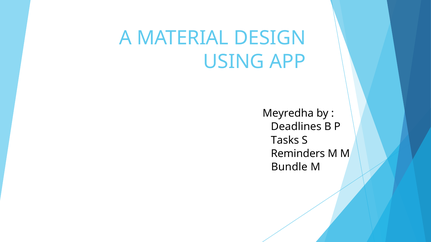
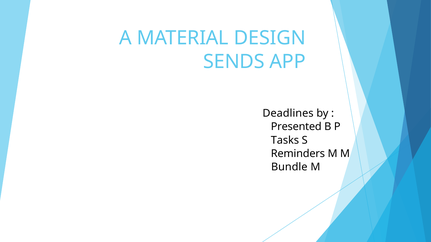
USING: USING -> SENDS (234, 62)
Meyredha: Meyredha -> Deadlines (288, 114)
Deadlines: Deadlines -> Presented (296, 127)
